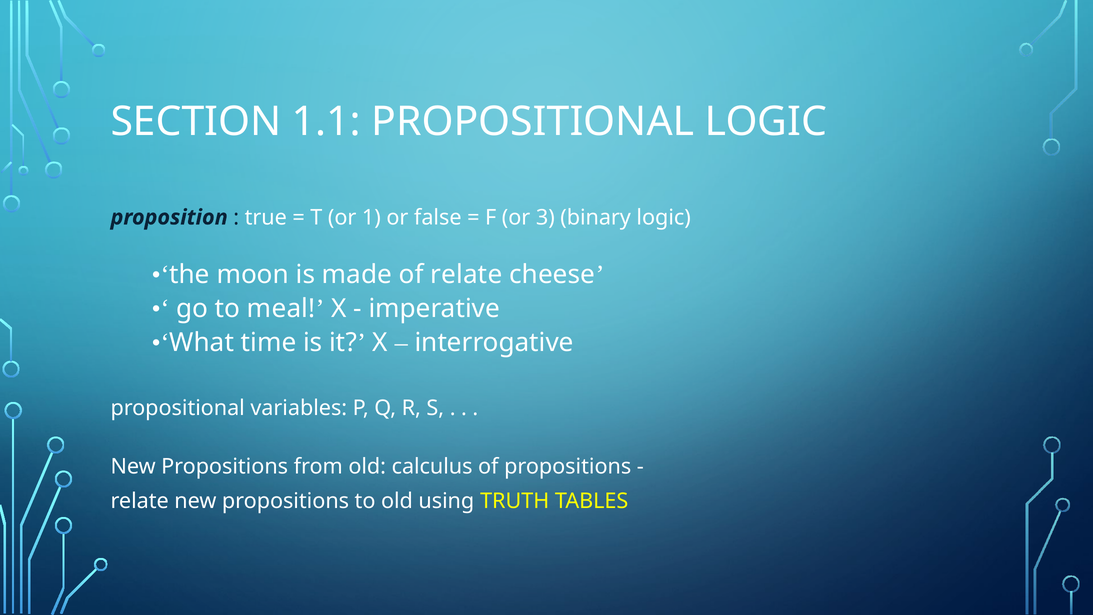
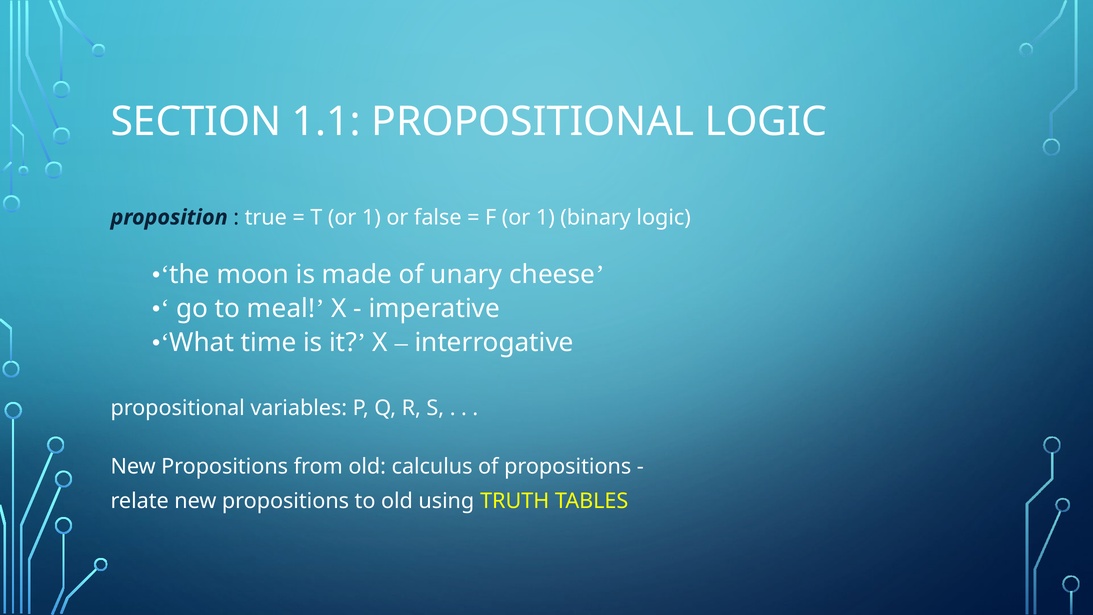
F or 3: 3 -> 1 (545, 217)
of relate: relate -> unary (466, 275)
